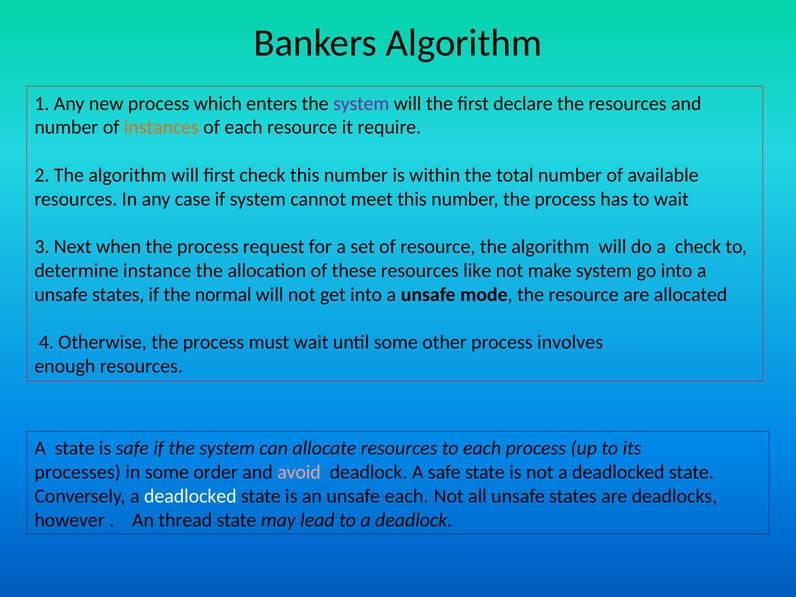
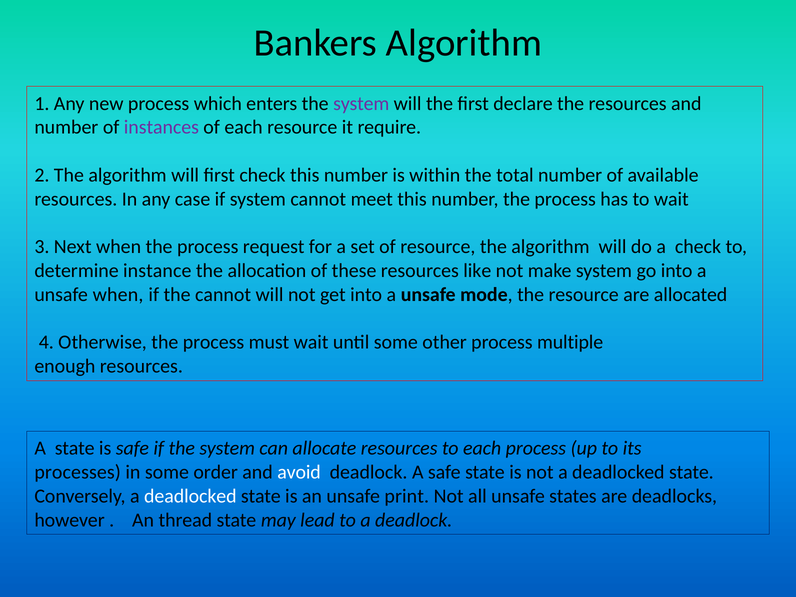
instances colour: orange -> purple (161, 127)
states: states -> when (118, 295)
the normal: normal -> cannot (223, 295)
involves: involves -> multiple (570, 342)
avoid colour: pink -> white (299, 472)
unsafe each: each -> print (407, 496)
